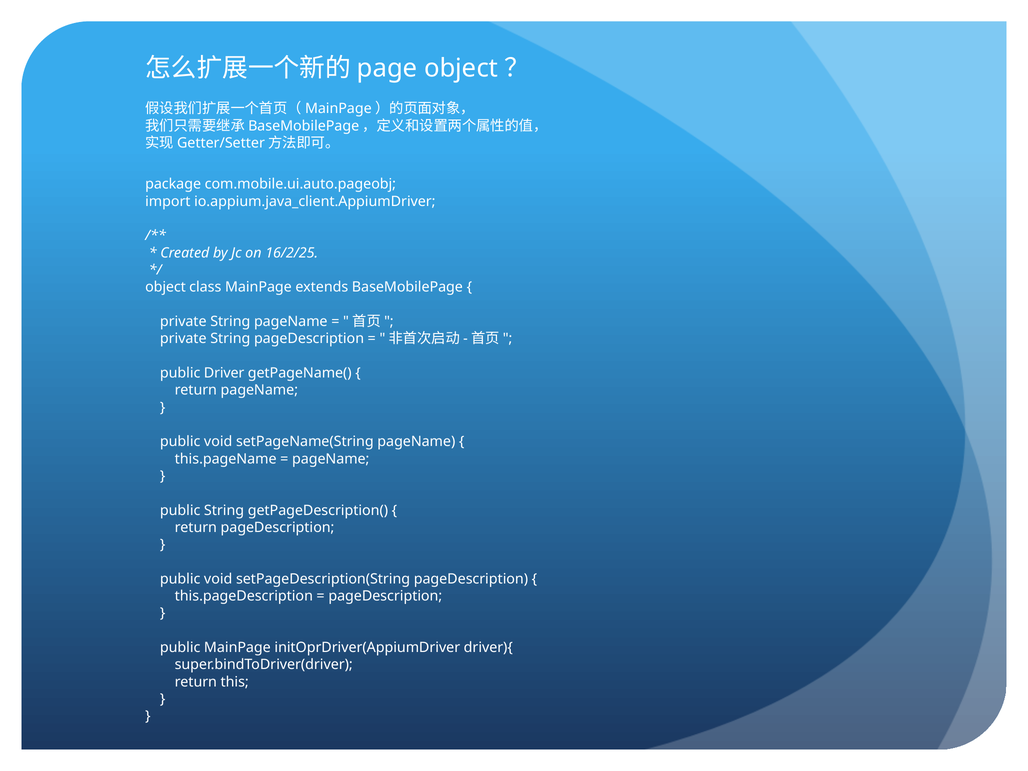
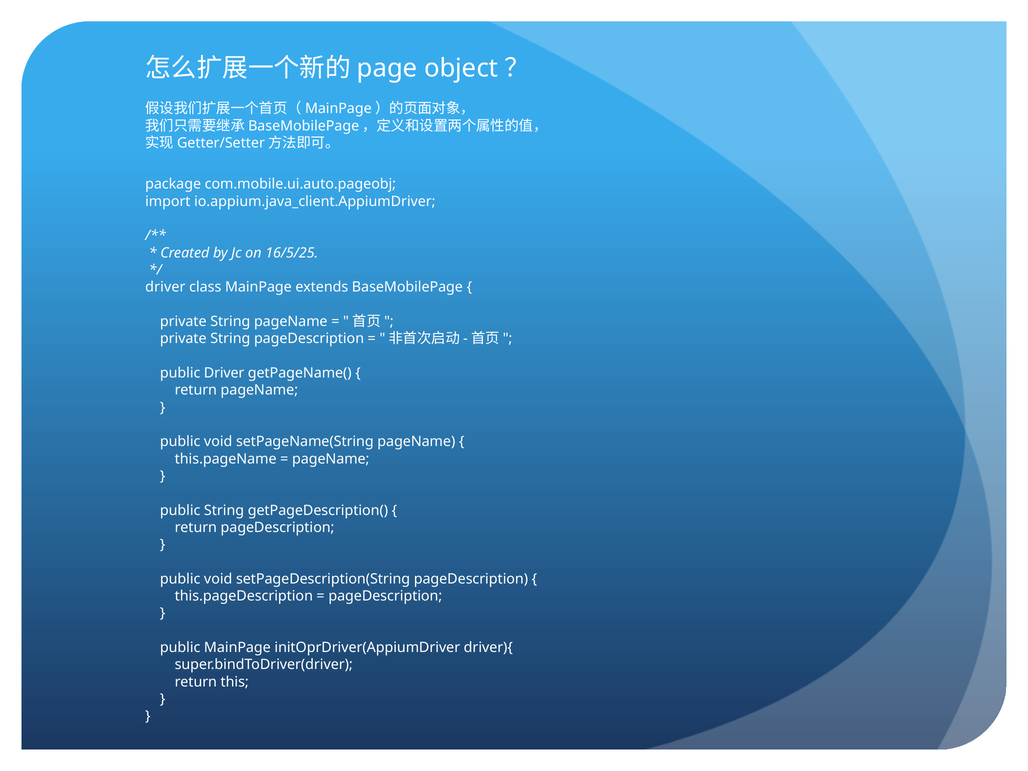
16/2/25: 16/2/25 -> 16/5/25 (292, 253)
object: object -> driver (165, 287)
